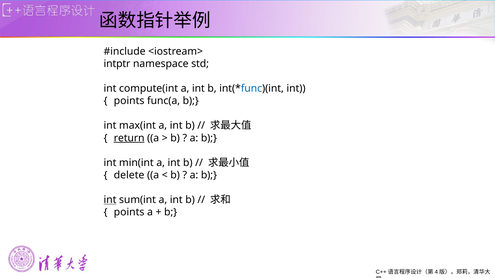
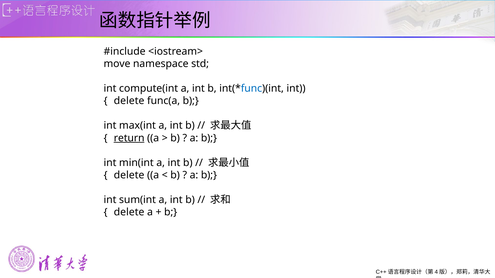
intptr: intptr -> move (117, 64)
points: points -> delete (129, 101)
int underline: present -> none (110, 200)
points: points -> delete (129, 212)
